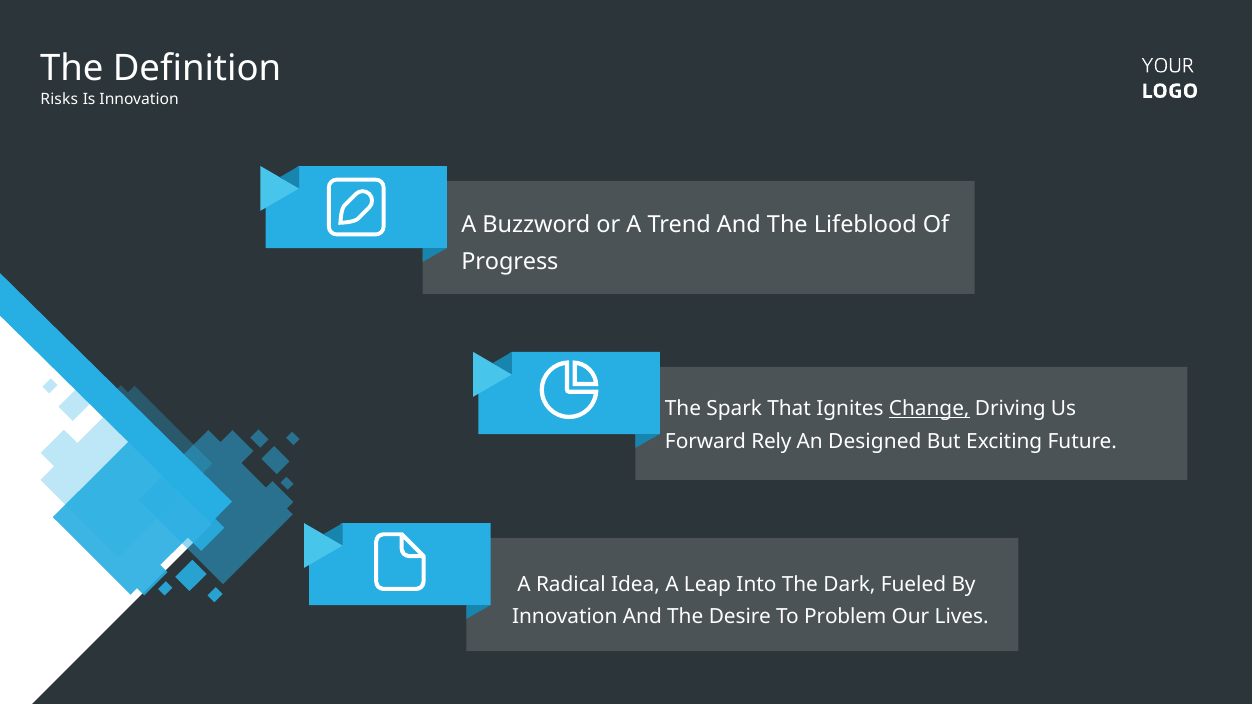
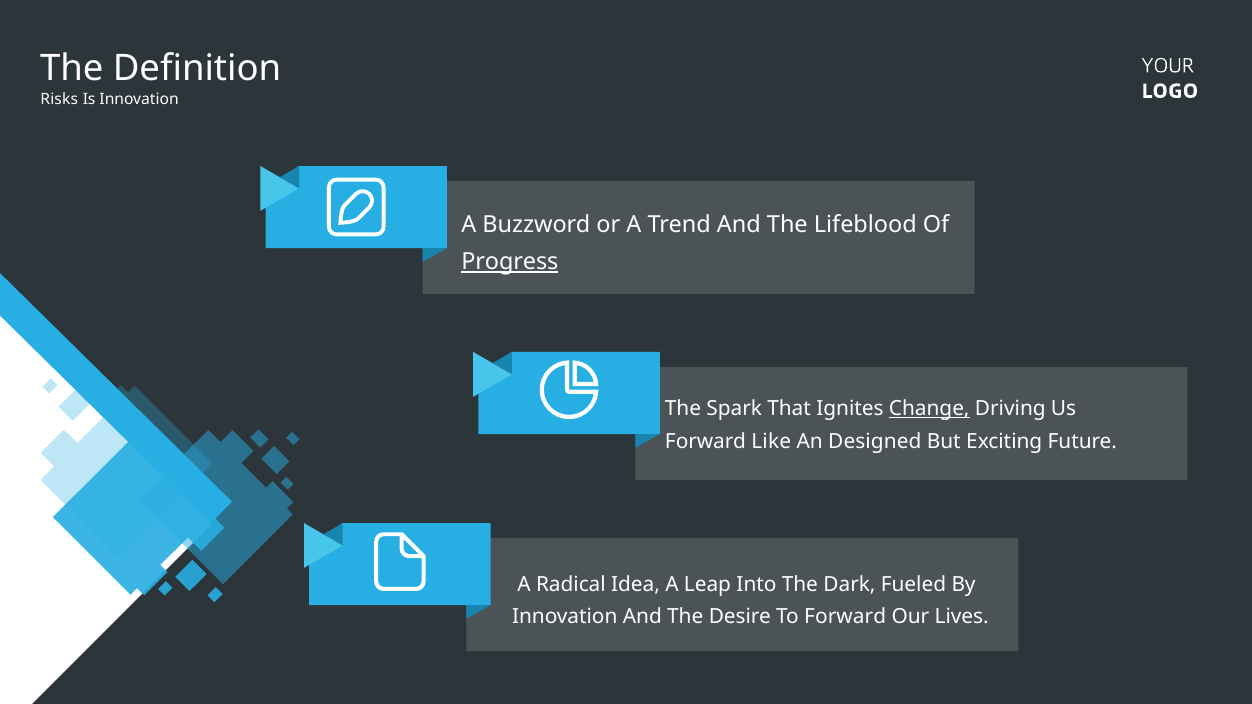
Progress underline: none -> present (510, 262)
Rely: Rely -> Like (771, 442)
To Problem: Problem -> Forward (845, 617)
